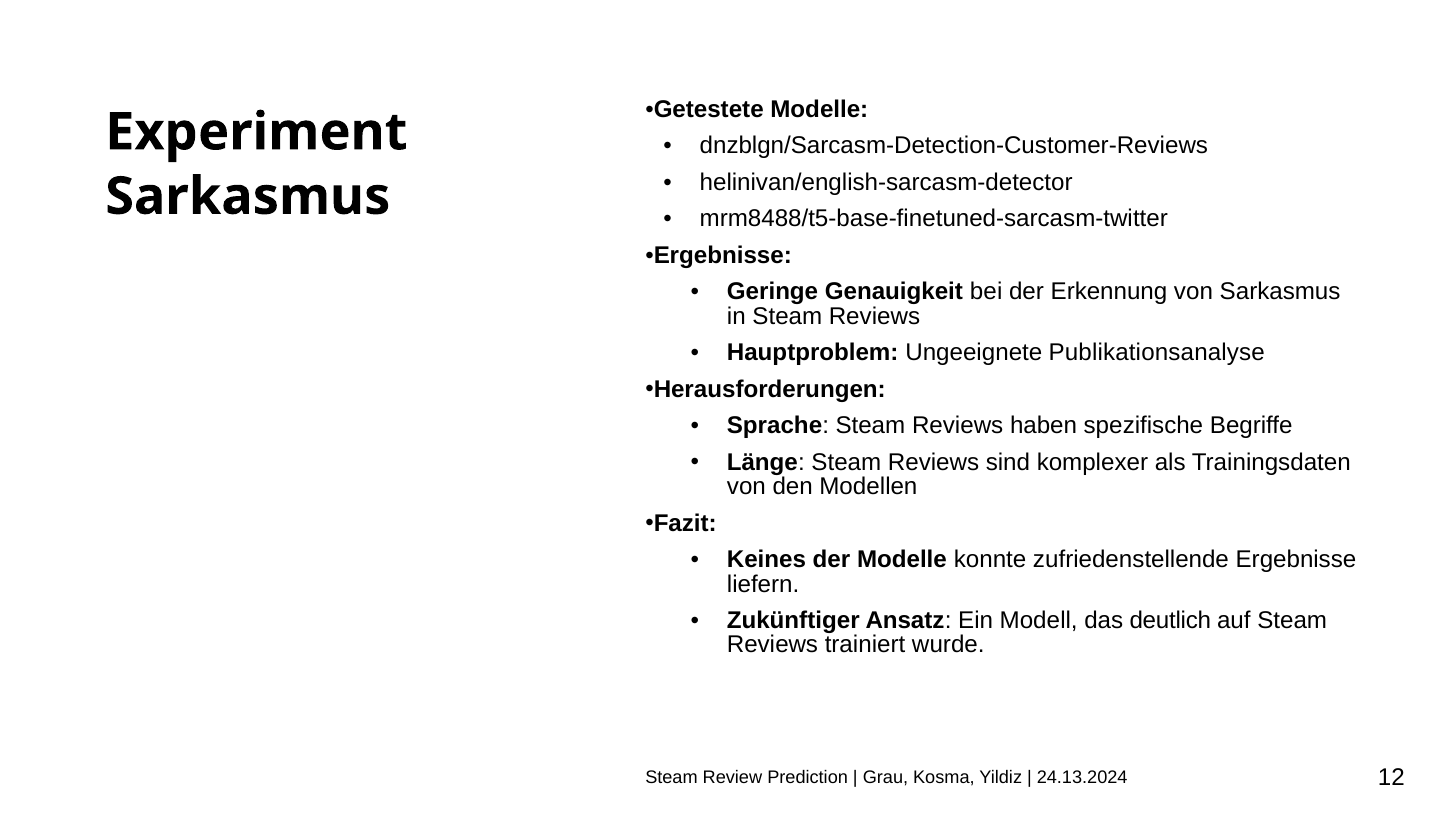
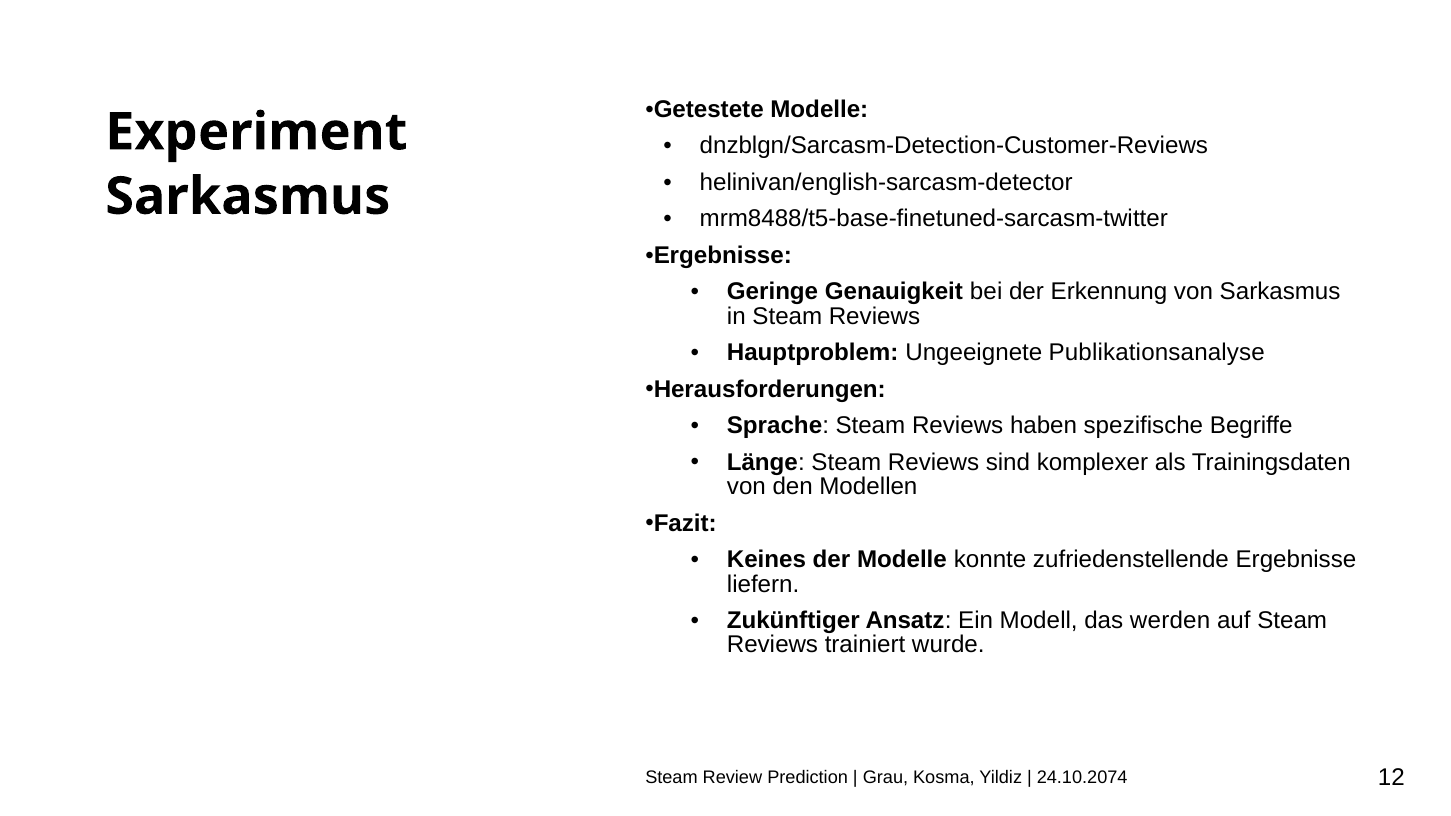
deutlich: deutlich -> werden (1170, 621)
24.13.2024: 24.13.2024 -> 24.10.2074 (1082, 778)
